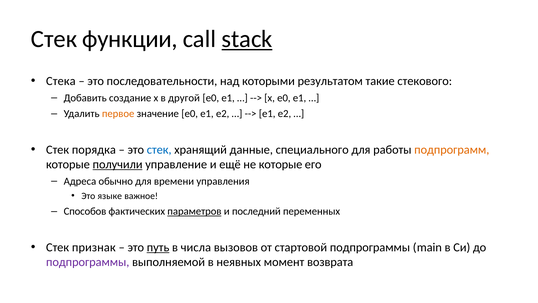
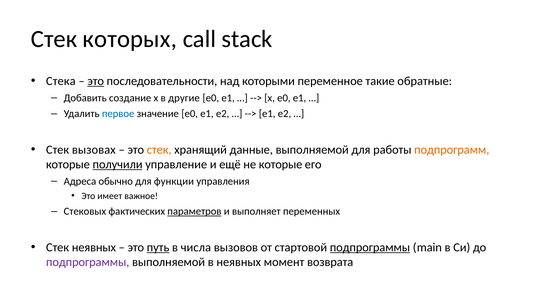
функции: функции -> которых (130, 39)
stack underline: present -> none (247, 39)
это underline: none -> present (96, 81)
результатом: результатом -> переменное (330, 81)
стекового: стекового -> обратные (425, 81)
другой: другой -> другие (184, 98)
первое colour: orange -> blue (118, 114)
порядка: порядка -> вызовах (94, 149)
стек colour: blue -> orange (159, 149)
данные специального: специального -> выполняемой (312, 149)
времени: времени -> функции (174, 181)
языке: языке -> имеет (110, 196)
Способов: Способов -> Стековых (85, 211)
последний: последний -> выполняет (256, 211)
Стек признак: признак -> неявных (94, 247)
подпрограммы underline: none -> present (370, 247)
